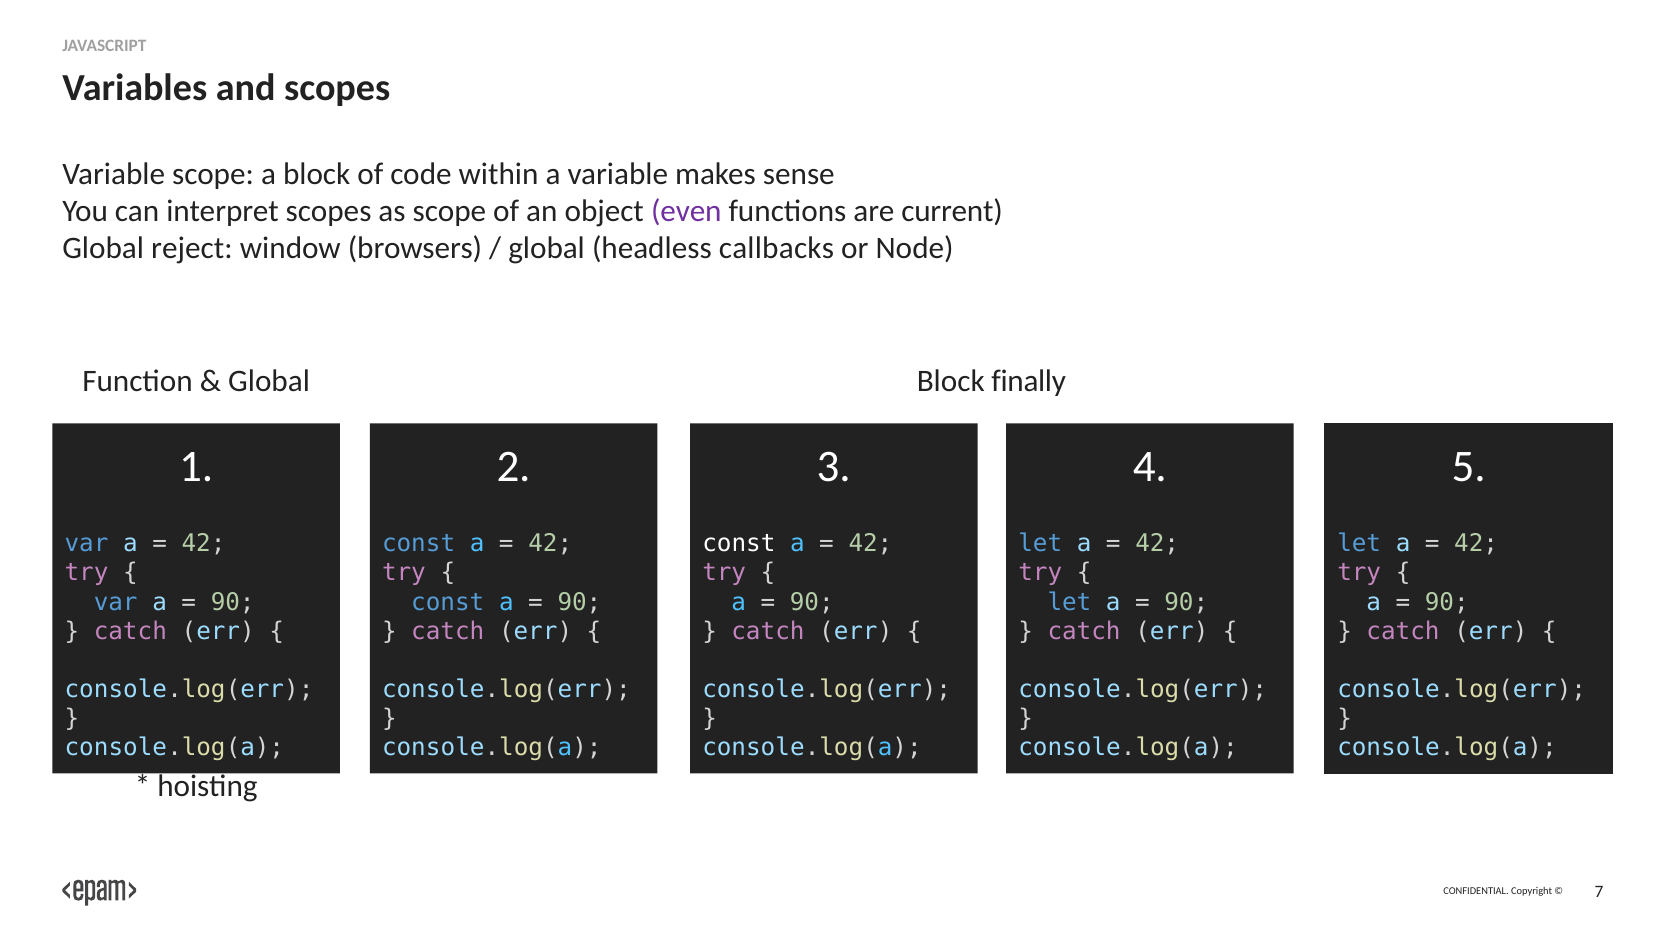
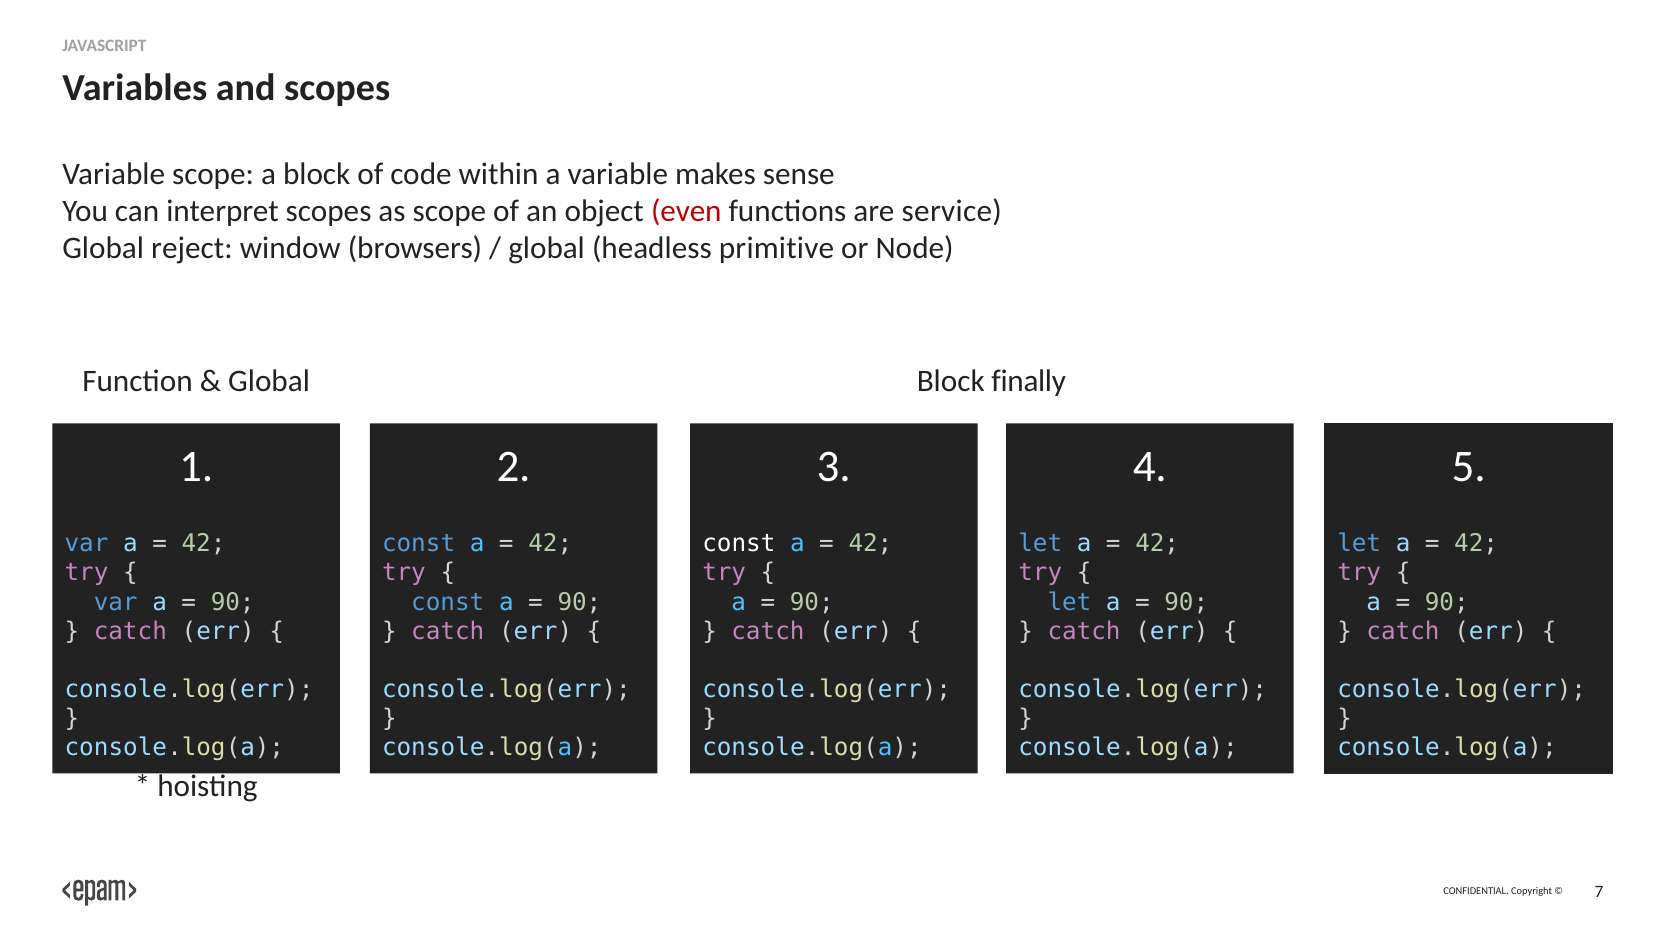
even colour: purple -> red (686, 211)
current: current -> service (952, 211)
callbacks: callbacks -> primitive (776, 249)
